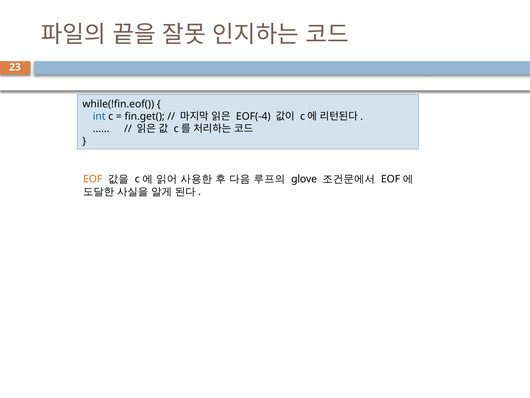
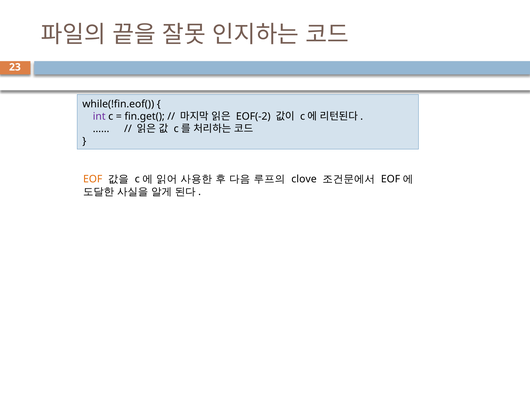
int colour: blue -> purple (99, 116)
EOF(-4: EOF(-4 -> EOF(-2 (253, 116)
glove: glove -> clove (304, 179)
